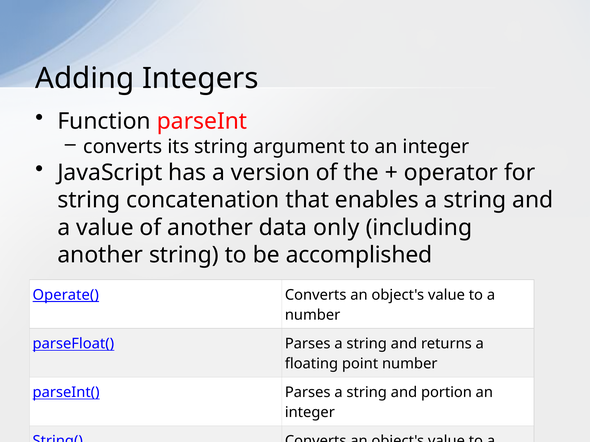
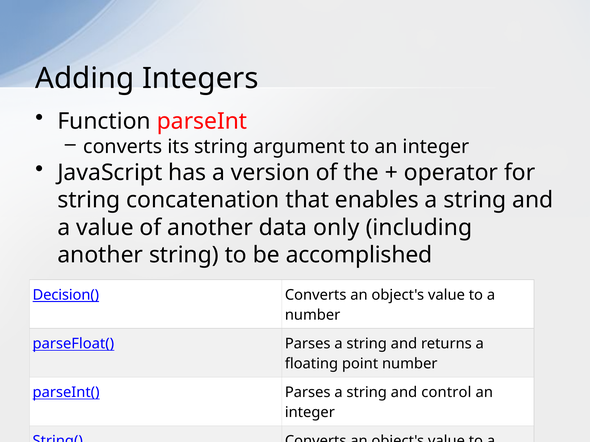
Operate(: Operate( -> Decision( (66, 295)
portion: portion -> control (446, 393)
